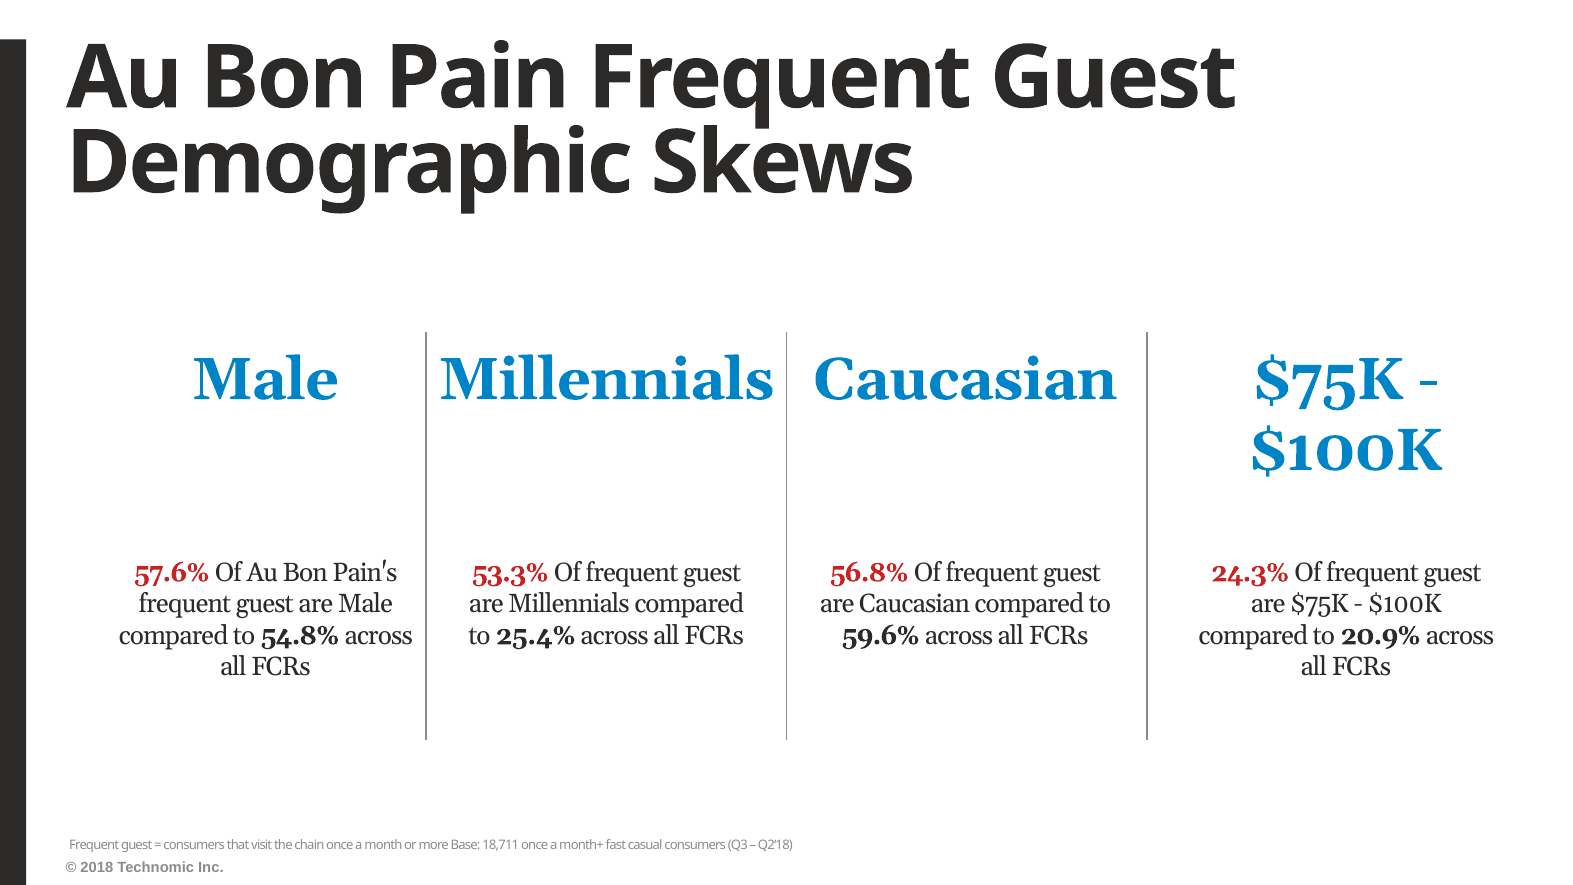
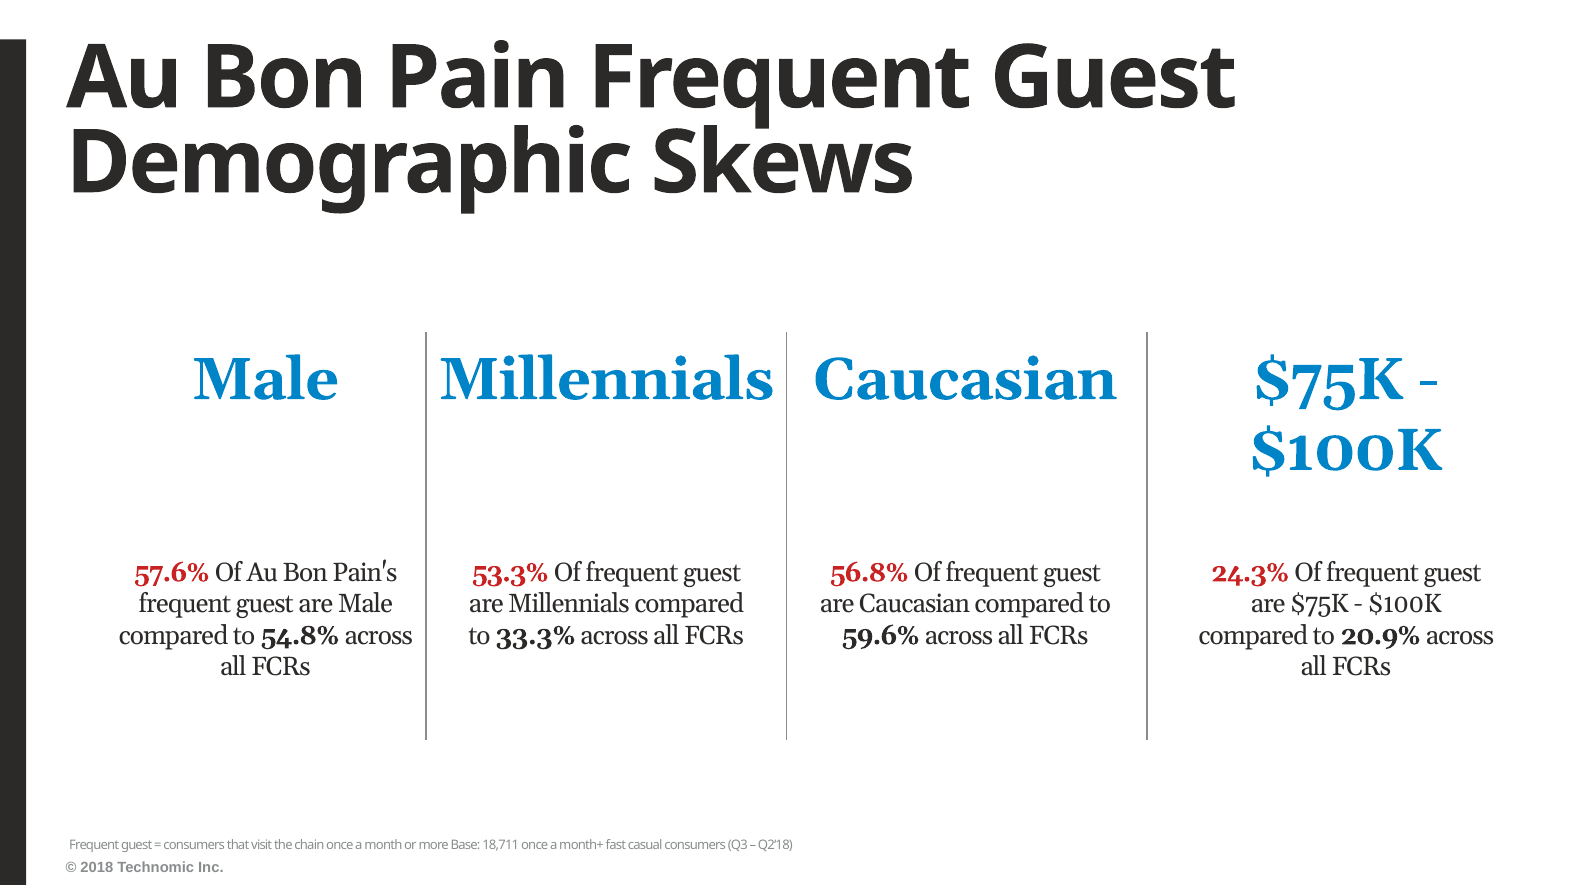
25.4%: 25.4% -> 33.3% (536, 635)
